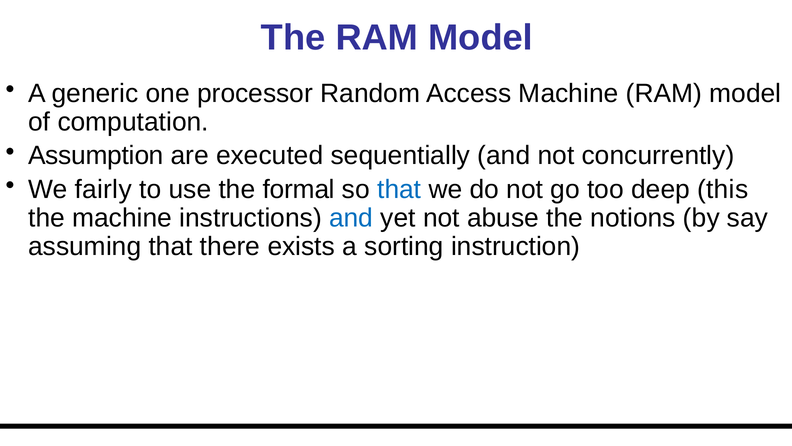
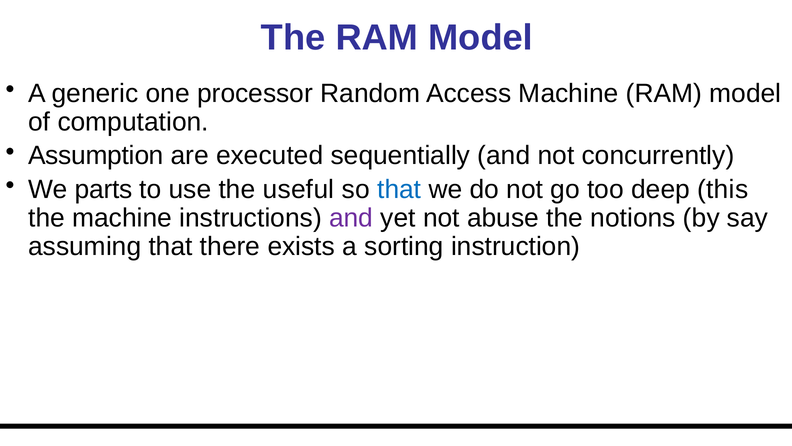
fairly: fairly -> parts (103, 189)
formal: formal -> useful (298, 189)
and colour: blue -> purple (351, 218)
